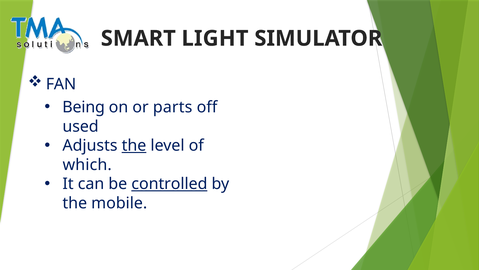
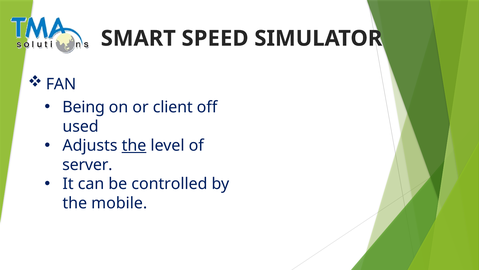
LIGHT: LIGHT -> SPEED (215, 38)
parts: parts -> client (173, 107)
which: which -> server (87, 164)
controlled underline: present -> none (169, 184)
